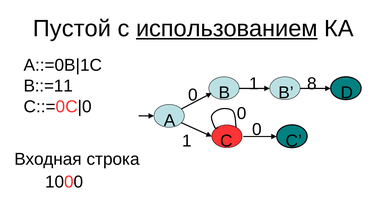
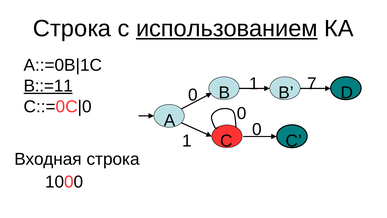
Пустой: Пустой -> Строка (72, 28)
8: 8 -> 7 (312, 83)
B::=11 underline: none -> present (48, 86)
